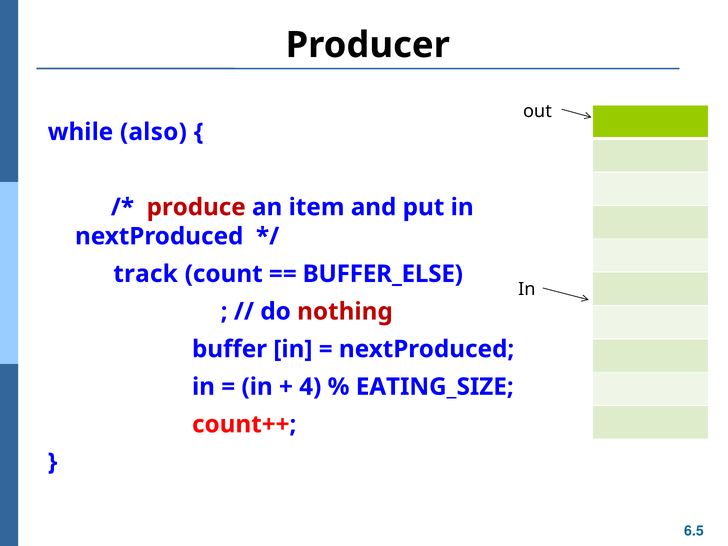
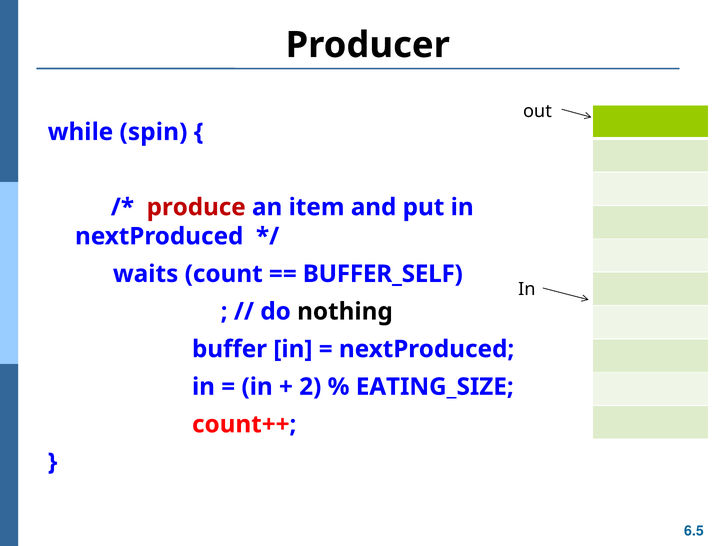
also: also -> spin (153, 132)
track: track -> waits (146, 274)
BUFFER_ELSE: BUFFER_ELSE -> BUFFER_SELF (383, 274)
nothing colour: red -> black (345, 312)
4: 4 -> 2 (310, 387)
